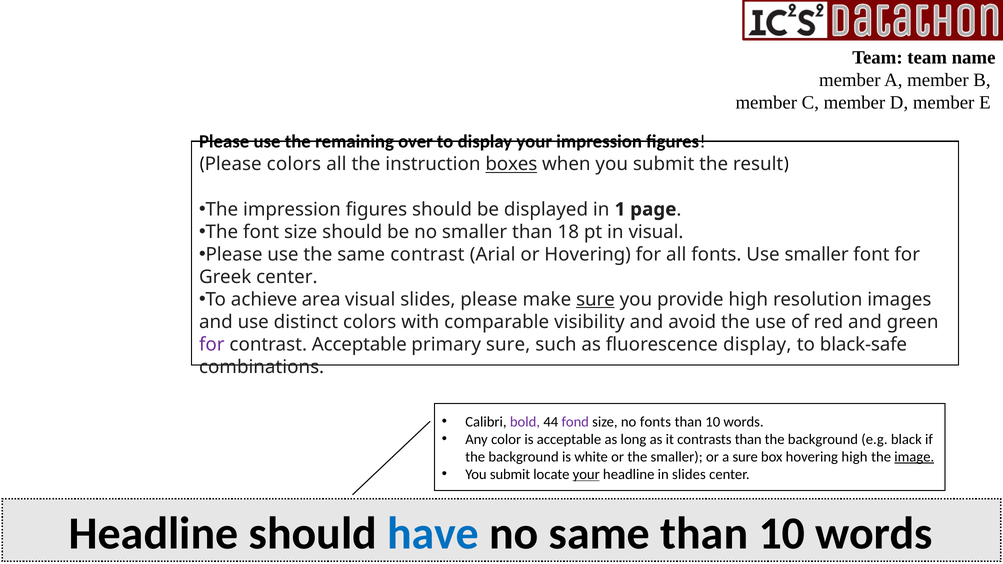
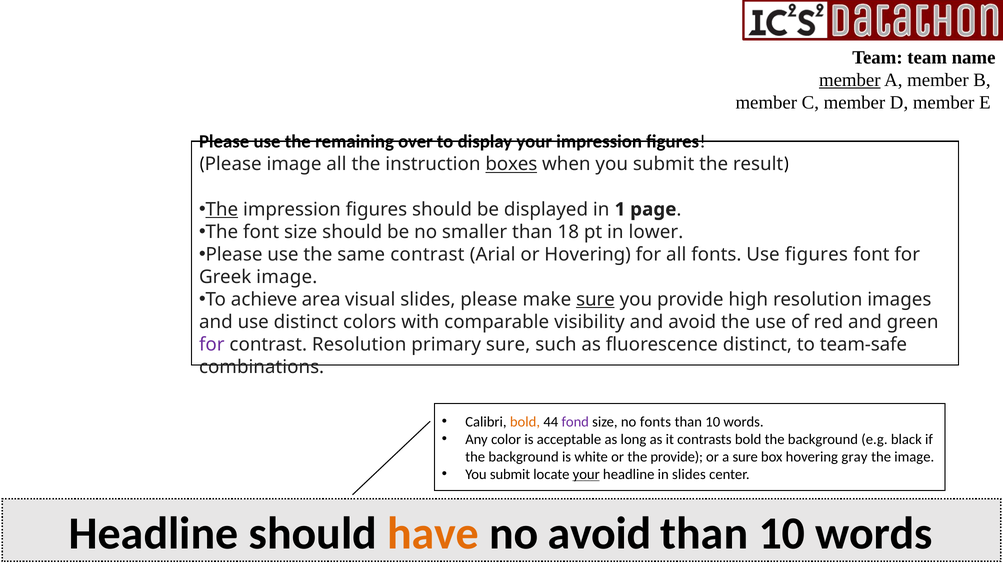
member underline: none -> present (850, 80)
Please colors: colors -> image (294, 164)
The underline: none -> present (222, 209)
in visual: visual -> lower (656, 232)
Use smaller: smaller -> figures (816, 255)
Greek center: center -> image (287, 277)
contrast Acceptable: Acceptable -> Resolution (359, 345)
fluorescence display: display -> distinct (757, 345)
black-safe: black-safe -> team-safe (863, 345)
bold colour: purple -> orange (525, 422)
contrasts than: than -> bold (748, 439)
the smaller: smaller -> provide (677, 457)
hovering high: high -> gray (854, 457)
image underline: present -> none (914, 457)
have colour: blue -> orange (433, 534)
no same: same -> avoid (600, 534)
